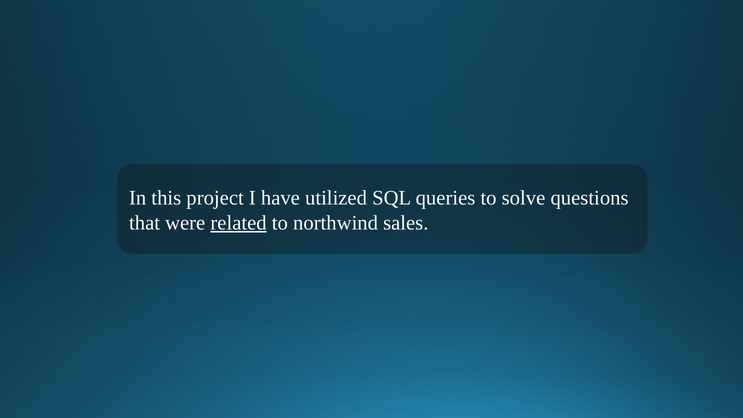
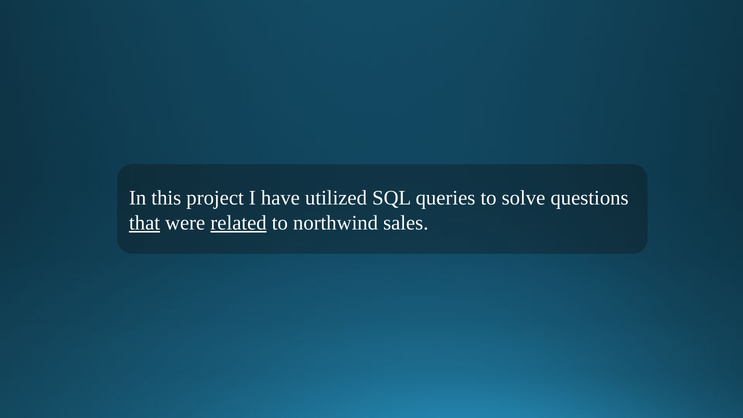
that underline: none -> present (145, 223)
